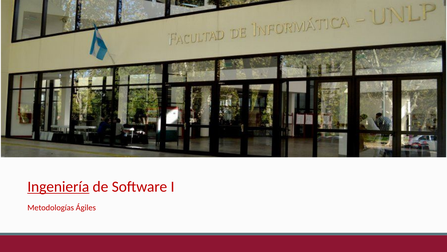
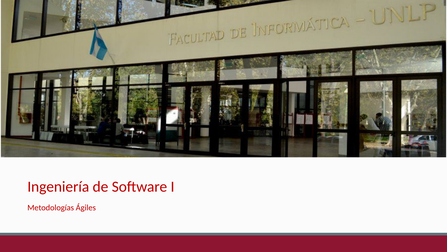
Ingeniería underline: present -> none (58, 186)
